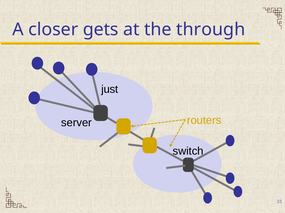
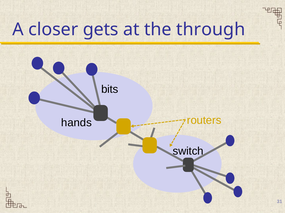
just: just -> bits (110, 89)
server: server -> hands (76, 123)
